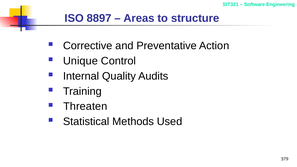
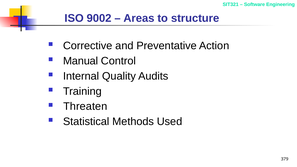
8897: 8897 -> 9002 (99, 18)
Unique: Unique -> Manual (81, 61)
